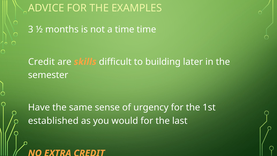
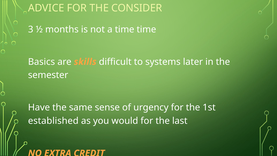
EXAMPLES: EXAMPLES -> CONSIDER (137, 8)
Credit: Credit -> Basics (42, 62)
building: building -> systems (163, 62)
